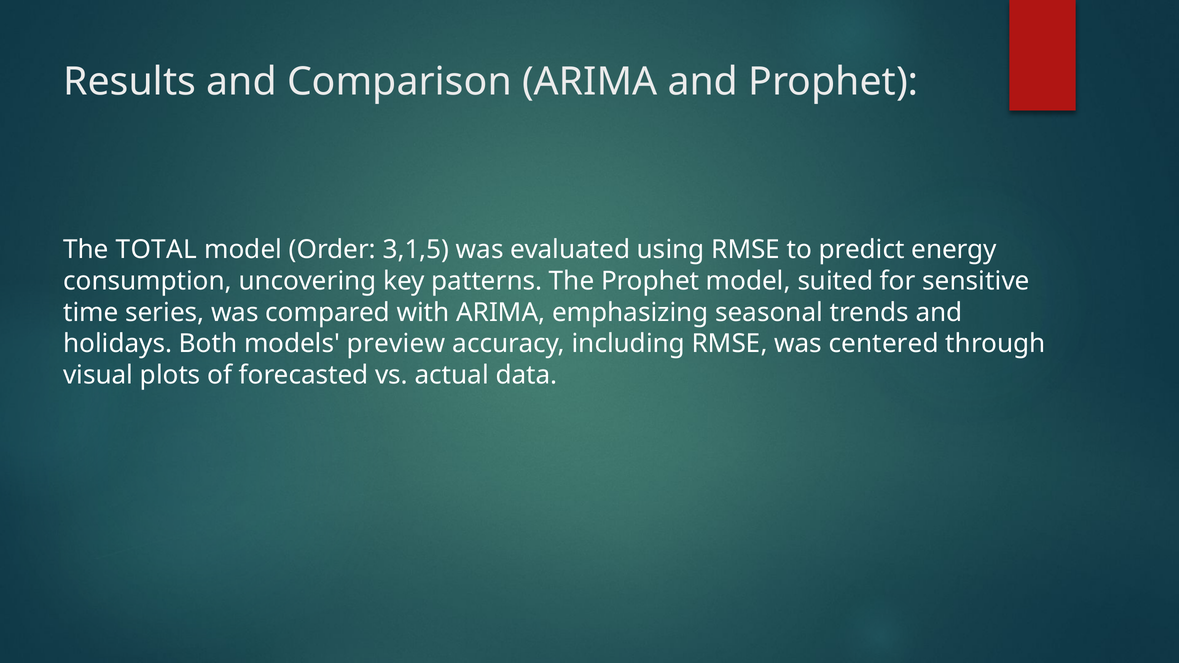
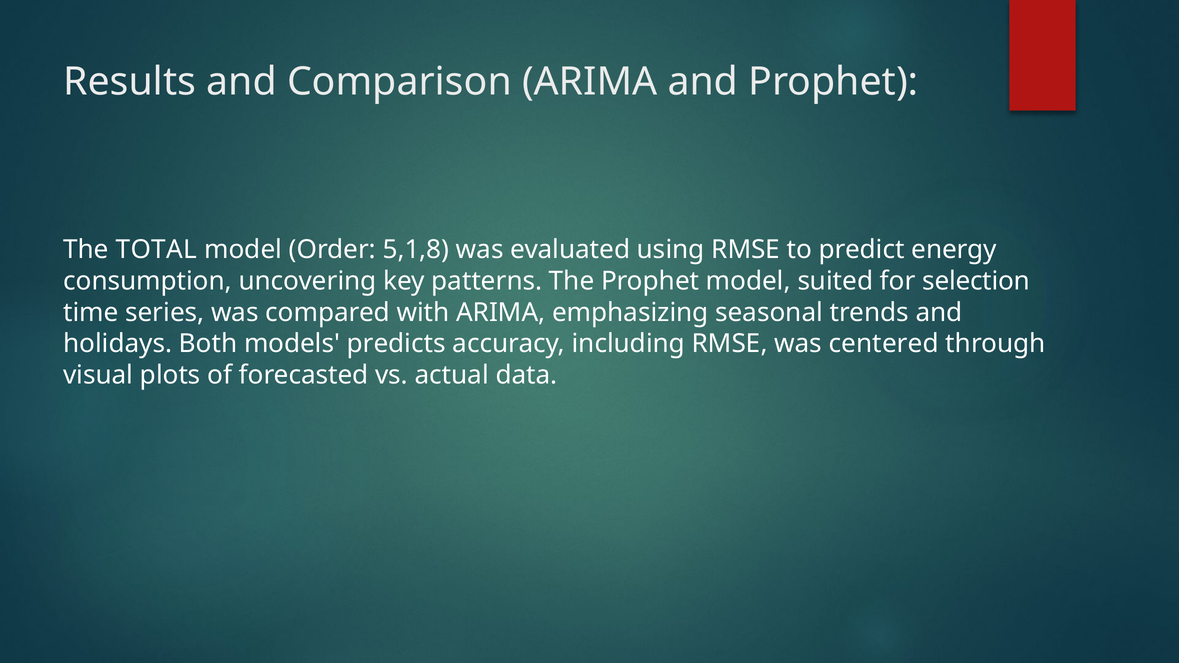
3,1,5: 3,1,5 -> 5,1,8 (416, 250)
sensitive: sensitive -> selection (976, 281)
preview: preview -> predicts (396, 344)
